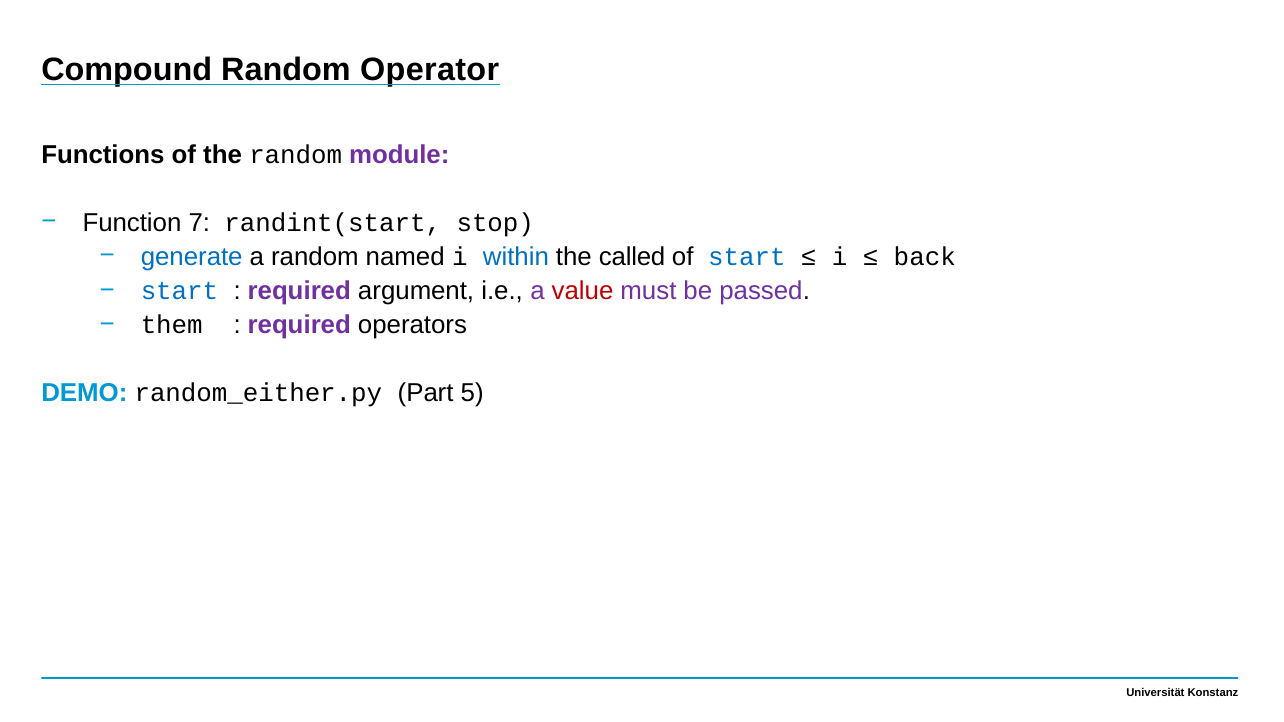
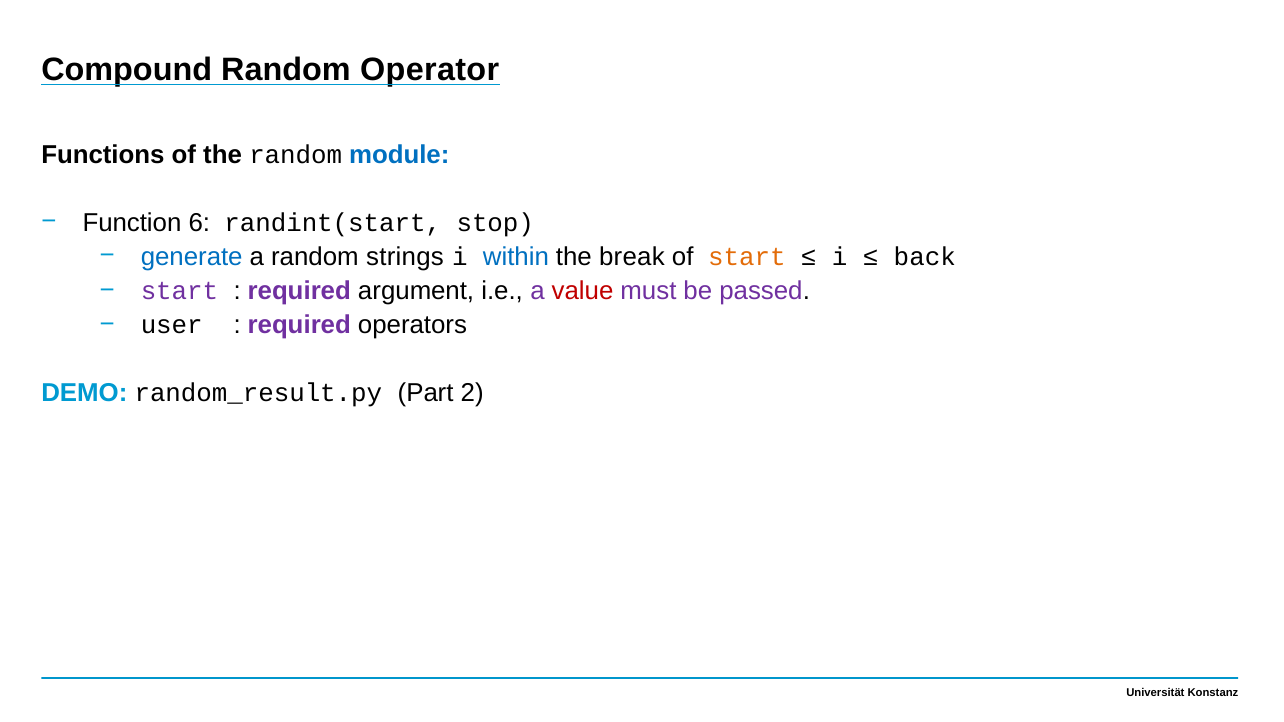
module colour: purple -> blue (399, 155)
7: 7 -> 6 (199, 223)
named: named -> strings (405, 257)
called: called -> break (632, 257)
start colour: blue -> orange (747, 257)
start colour: blue -> purple (179, 291)
them: them -> user (172, 325)
random_either.py: random_either.py -> random_result.py (258, 393)
5: 5 -> 2 (472, 393)
